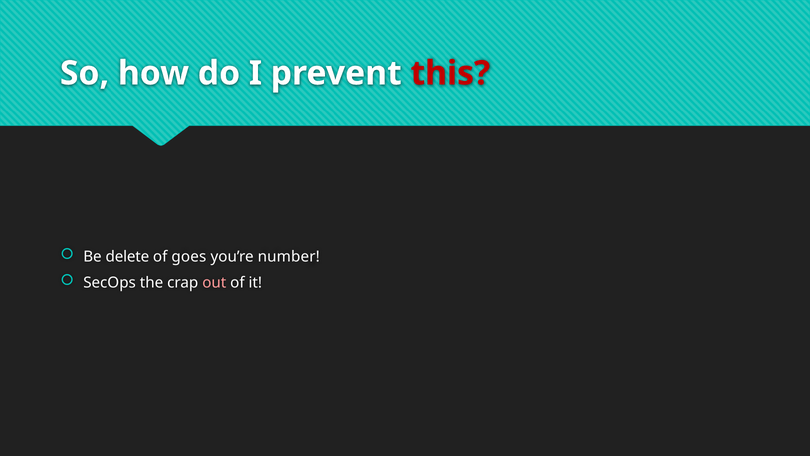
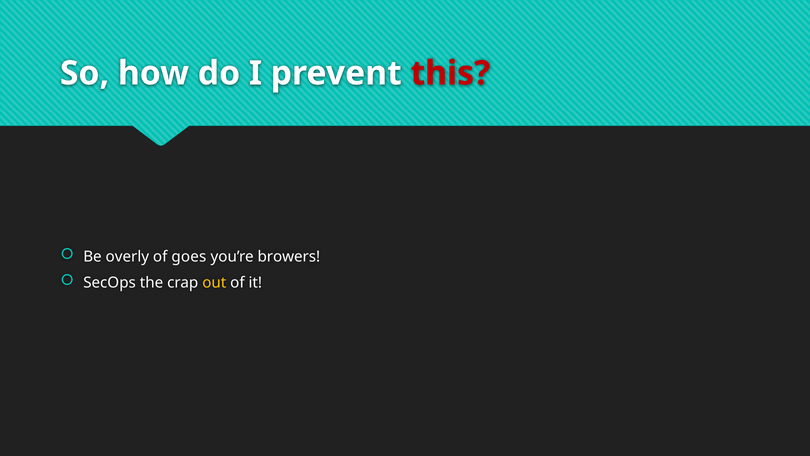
delete: delete -> overly (127, 256)
number: number -> browers (289, 256)
out colour: pink -> yellow (214, 283)
